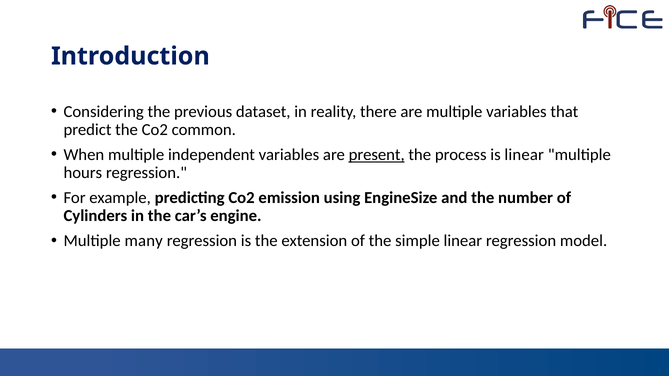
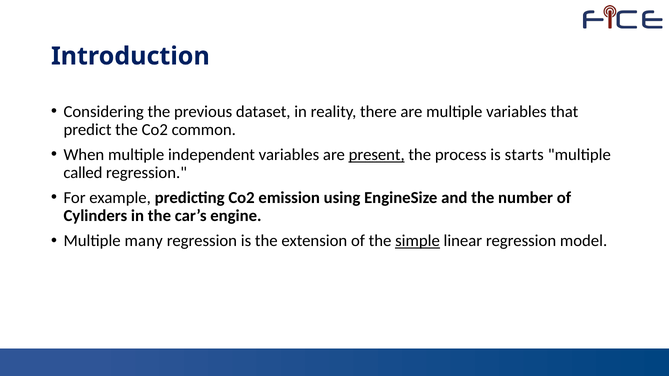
is linear: linear -> starts (524, 155)
hours: hours -> called (83, 173)
simple underline: none -> present (418, 241)
